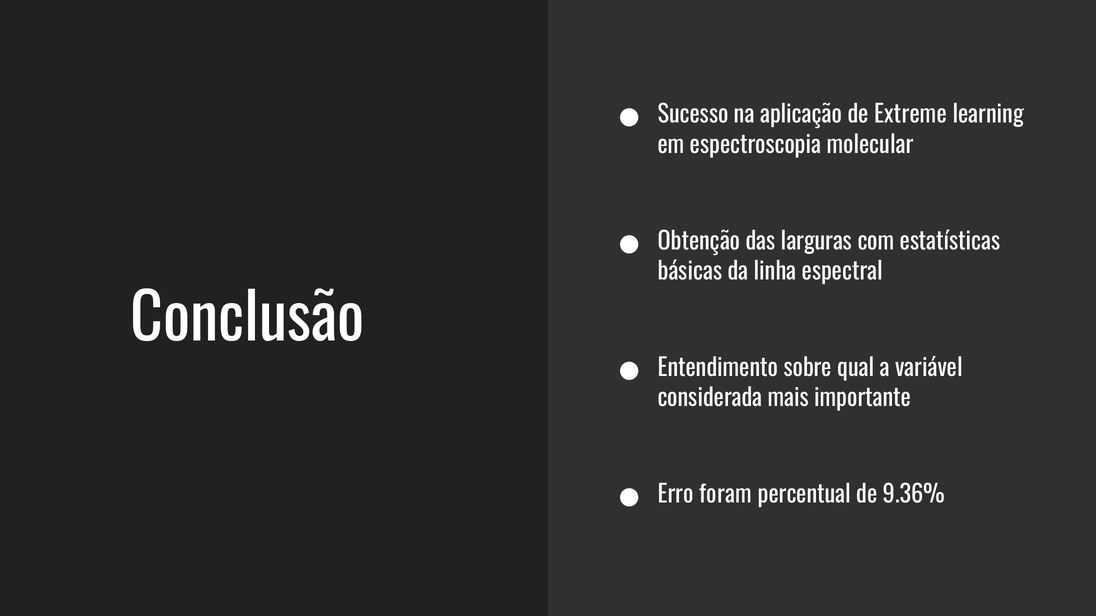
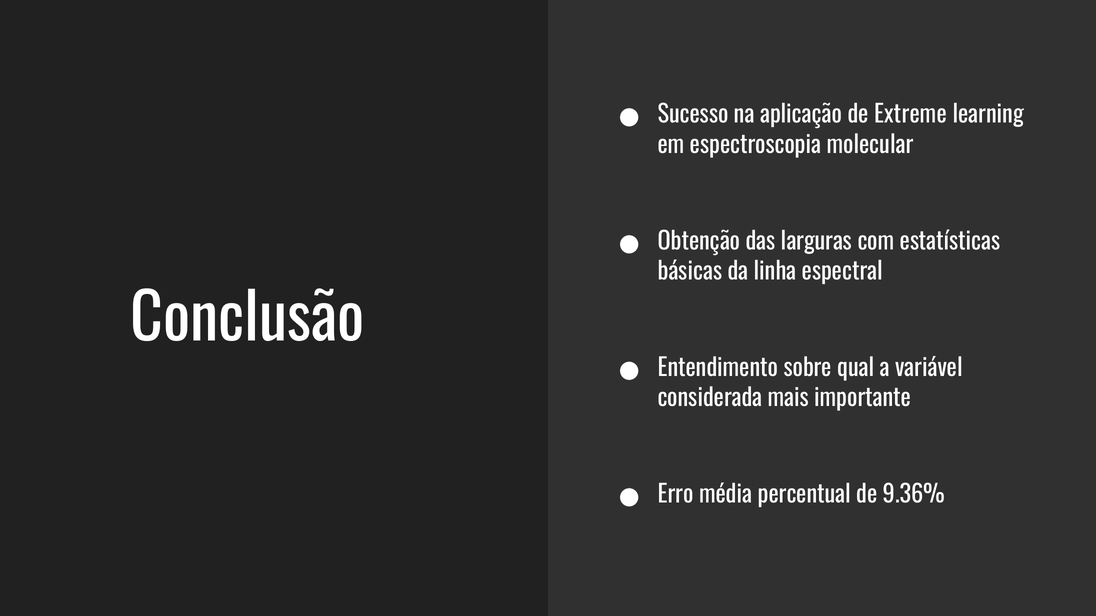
foram: foram -> média (726, 495)
